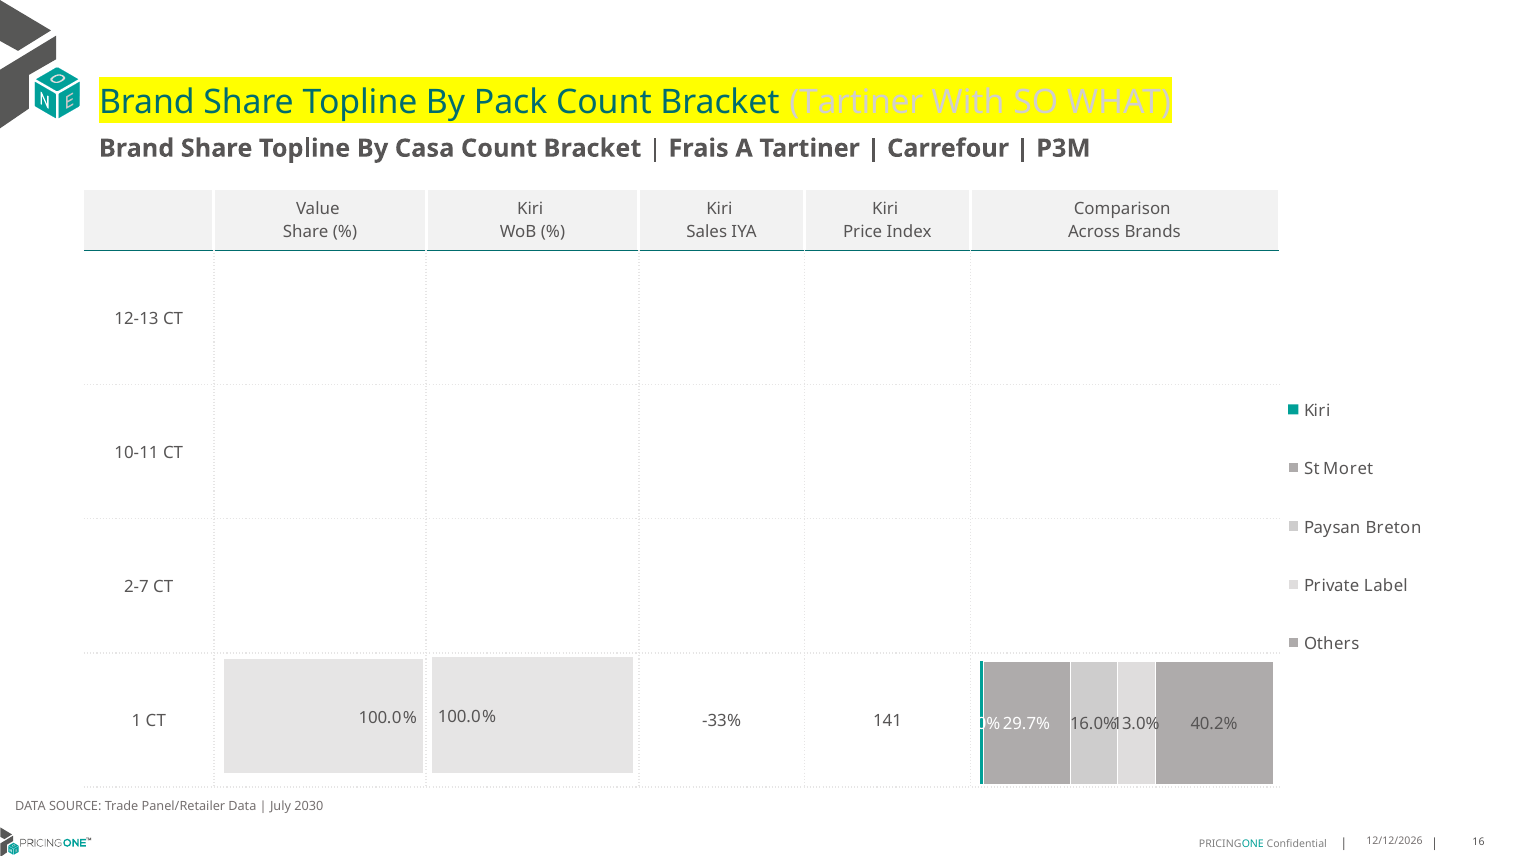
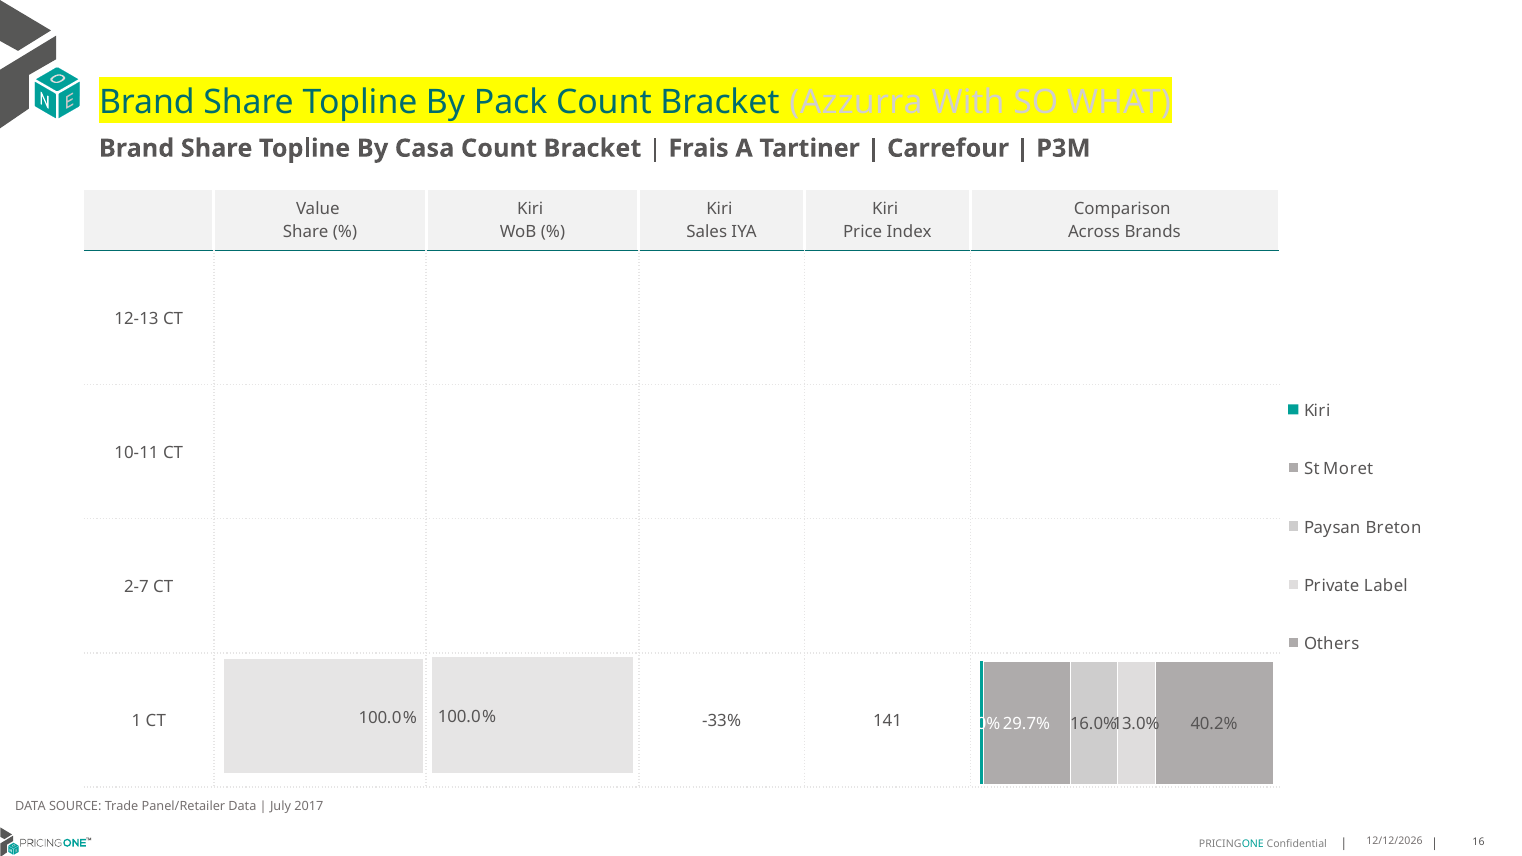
Bracket Tartiner: Tartiner -> Azzurra (856, 102)
2030: 2030 -> 2017 (309, 806)
